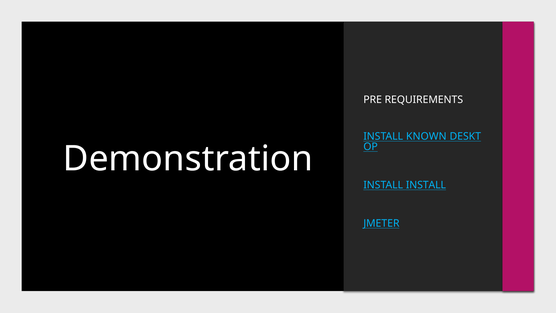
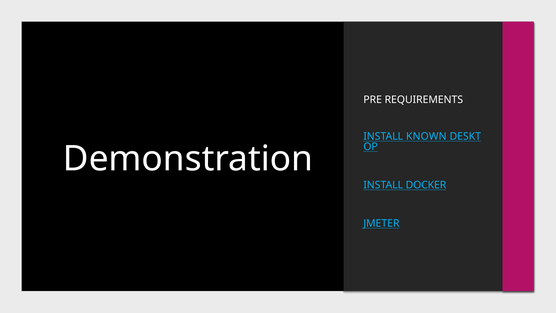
INSTALL INSTALL: INSTALL -> DOCKER (426, 185)
